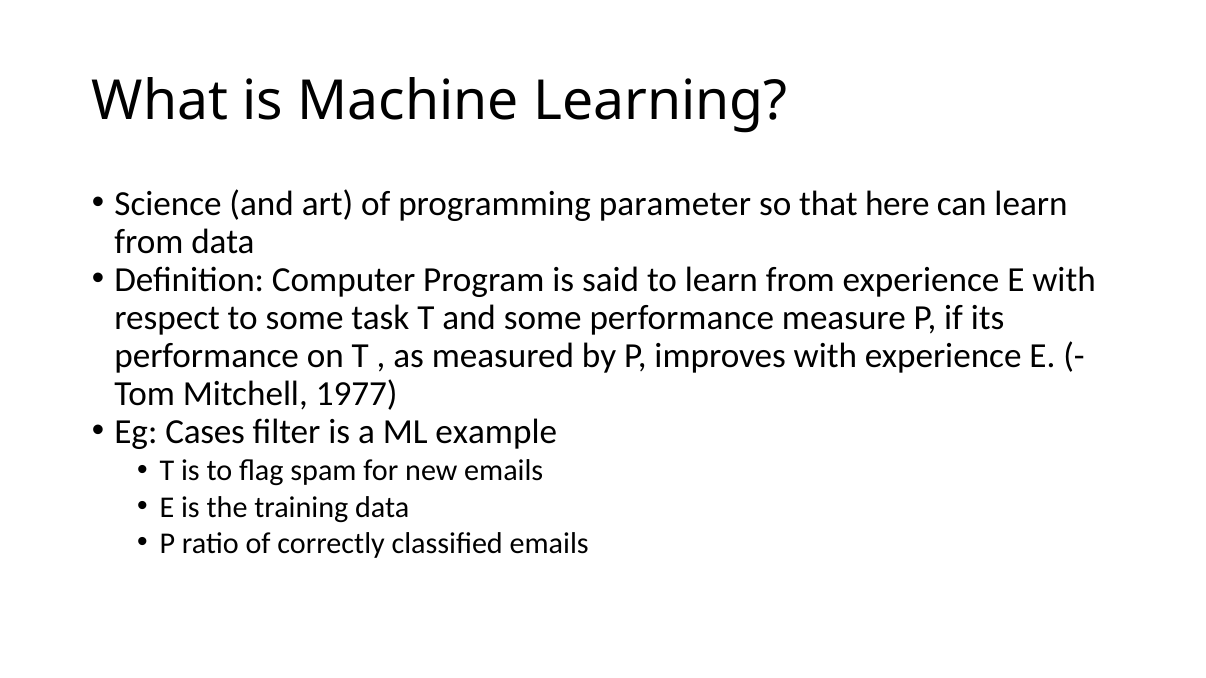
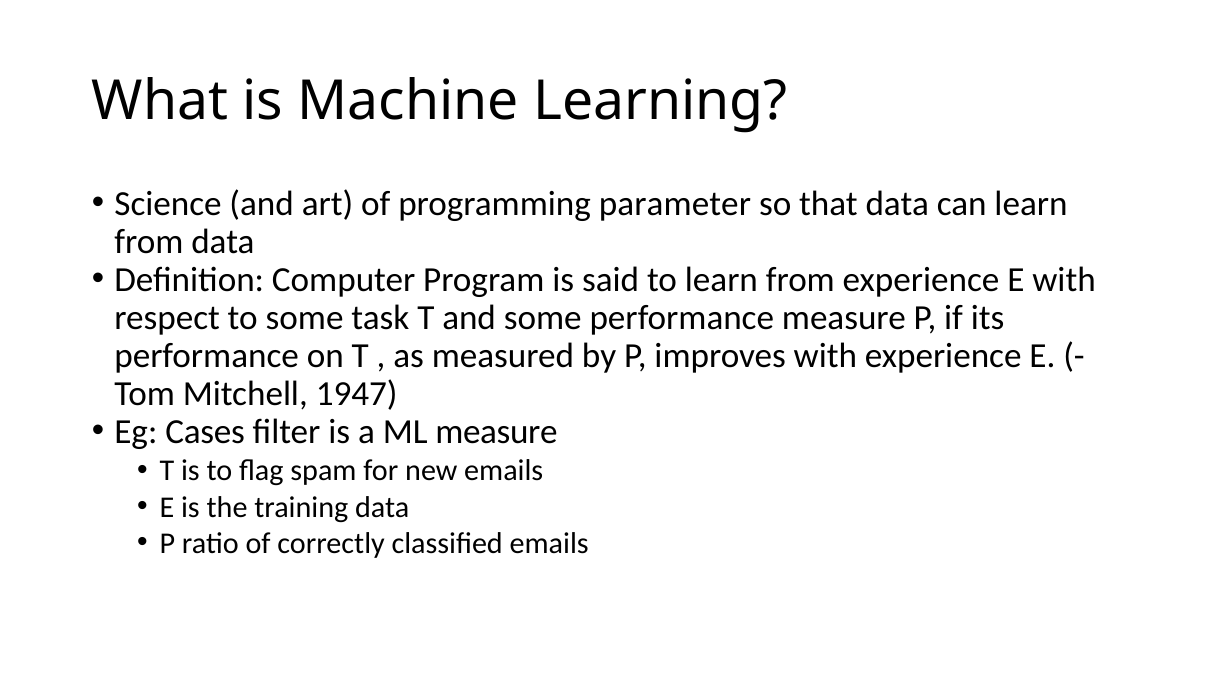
that here: here -> data (897, 204)
1977: 1977 -> 1947 (357, 394)
ML example: example -> measure (496, 432)
